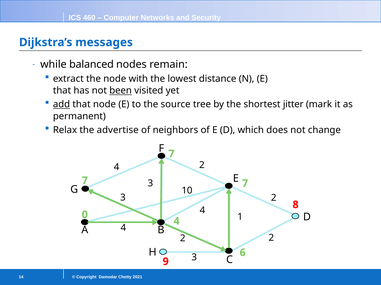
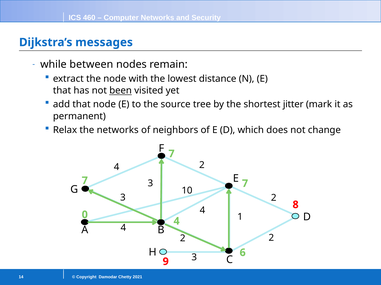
balanced: balanced -> between (91, 65)
add underline: present -> none (61, 105)
the advertise: advertise -> networks (118, 130)
